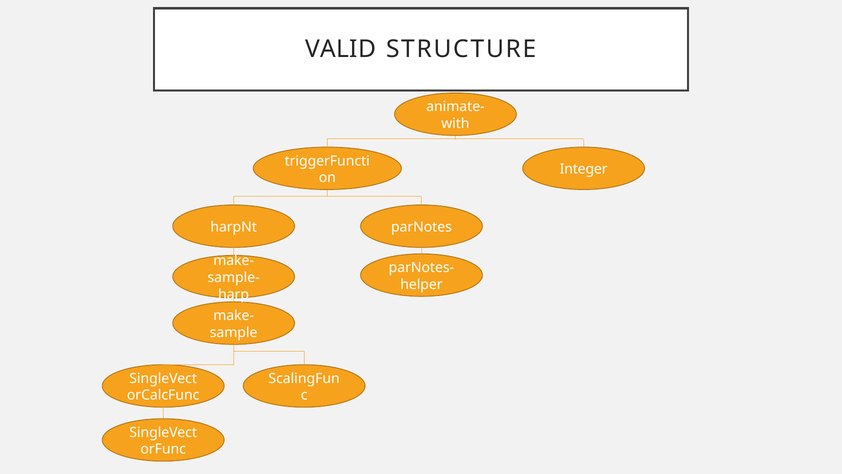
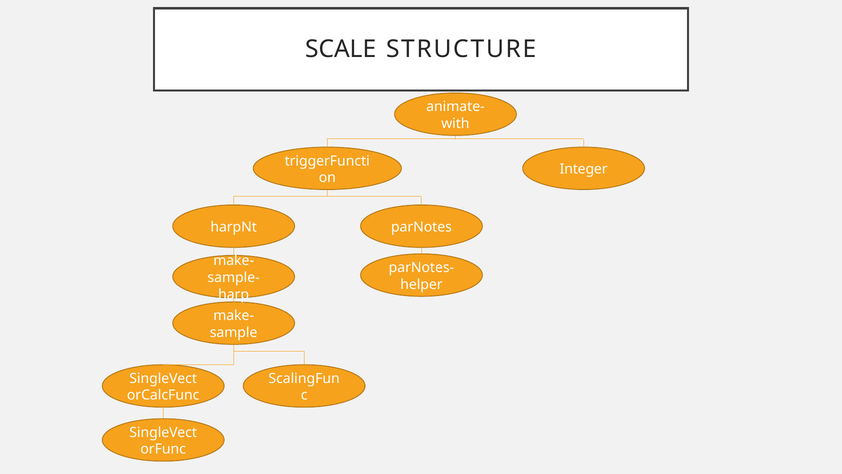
VALID: VALID -> SCALE (341, 49)
